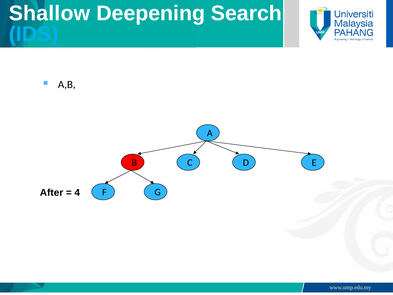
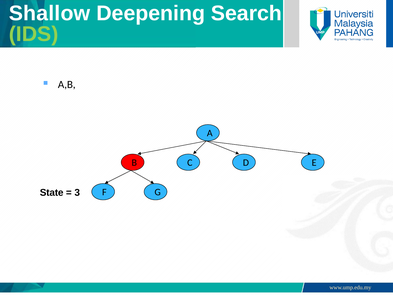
IDS colour: light blue -> light green (34, 34)
After: After -> State (52, 193)
4: 4 -> 3 (77, 193)
